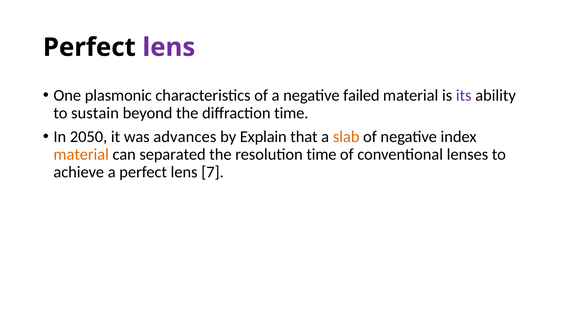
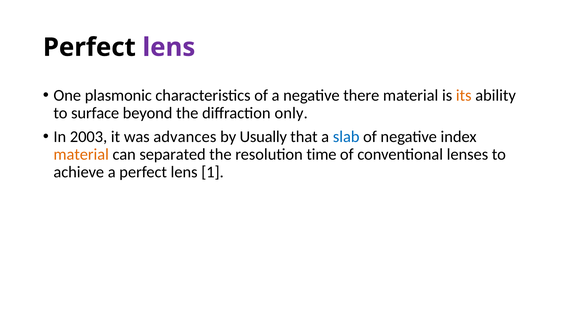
failed: failed -> there (361, 95)
its colour: purple -> orange (464, 95)
sustain: sustain -> surface (95, 113)
diffraction time: time -> only (291, 113)
2050: 2050 -> 2003 (89, 137)
Explain: Explain -> Usually (263, 137)
slab colour: orange -> blue (346, 137)
7: 7 -> 1 (213, 172)
